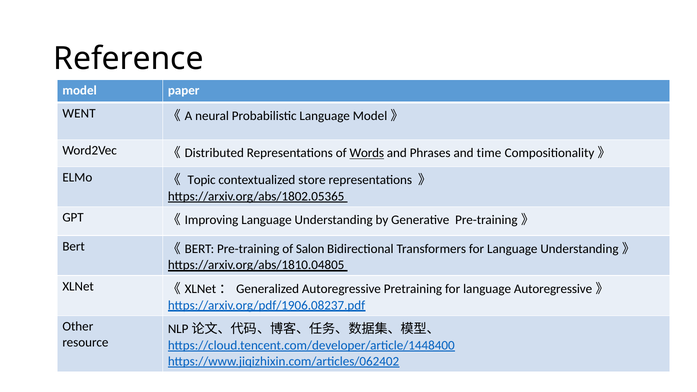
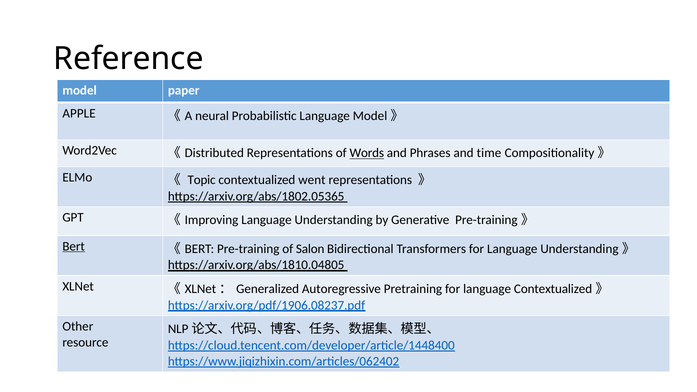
WENT: WENT -> APPLE (79, 113)
store: store -> went (312, 180)
Bert underline: none -> present (74, 246)
language Autoregressive: Autoregressive -> Contextualized (553, 289)
